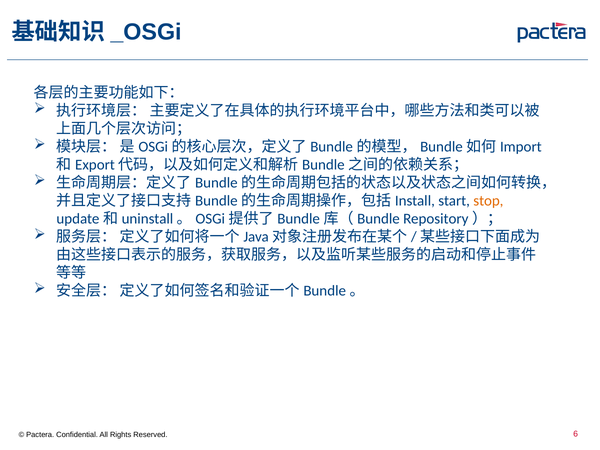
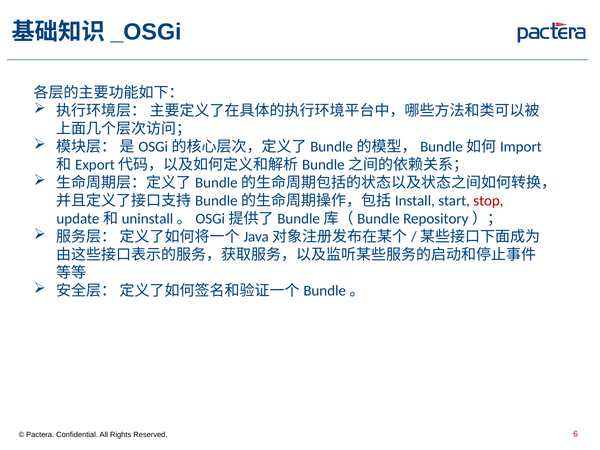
stop colour: orange -> red (488, 201)
